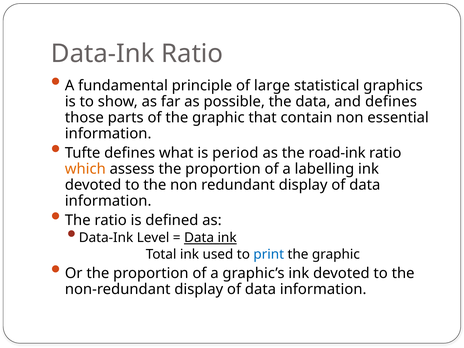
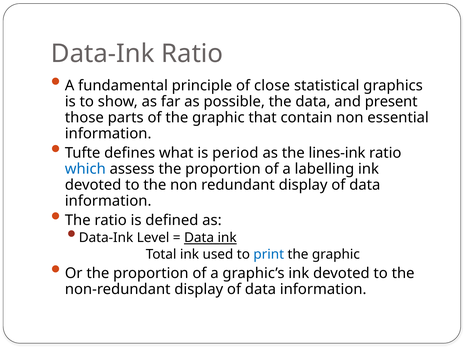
large: large -> close (272, 86)
and defines: defines -> present (391, 102)
road-ink: road-ink -> lines-ink (337, 153)
which colour: orange -> blue (85, 169)
